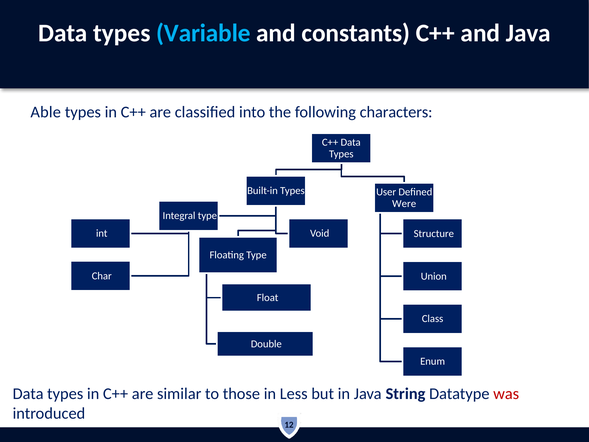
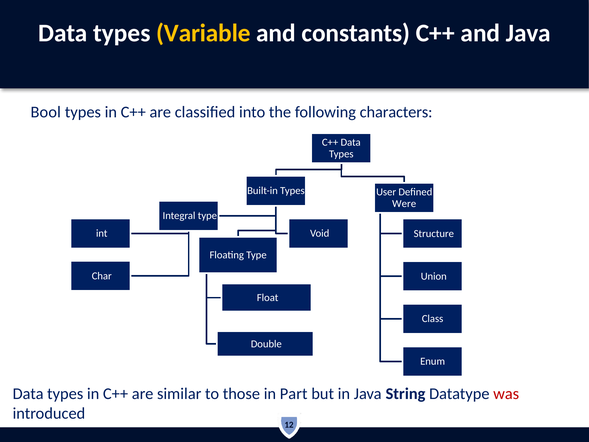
Variable colour: light blue -> yellow (203, 33)
Able: Able -> Bool (46, 112)
Less: Less -> Part (294, 393)
